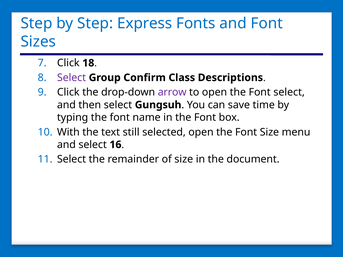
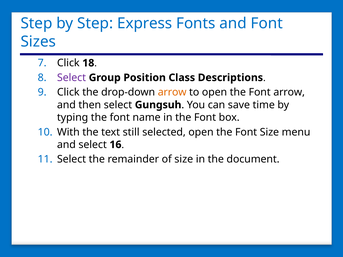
Confirm: Confirm -> Position (145, 78)
arrow colour: purple -> orange (172, 92)
Font select: select -> arrow (289, 92)
